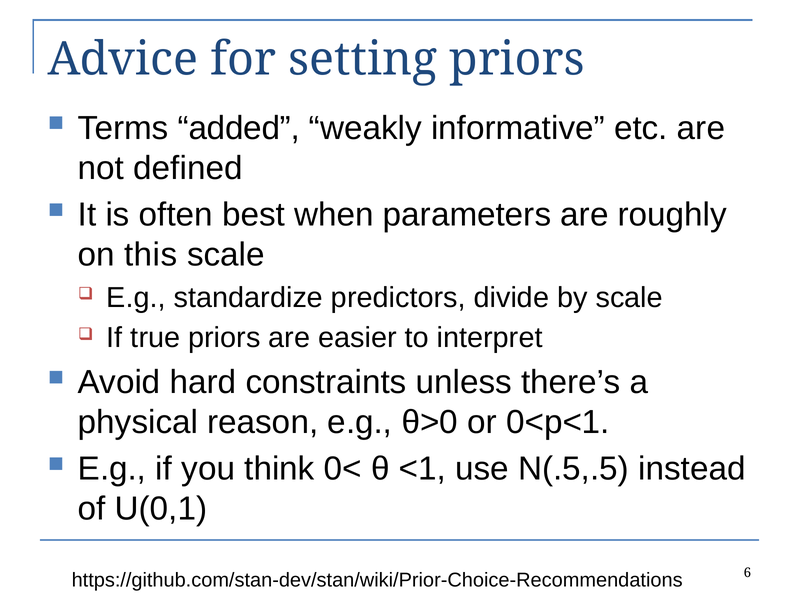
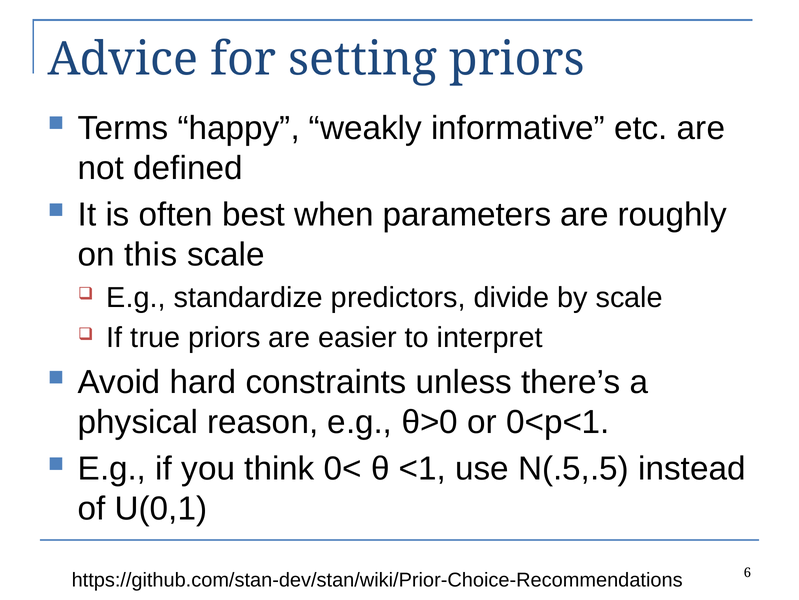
added: added -> happy (239, 128)
